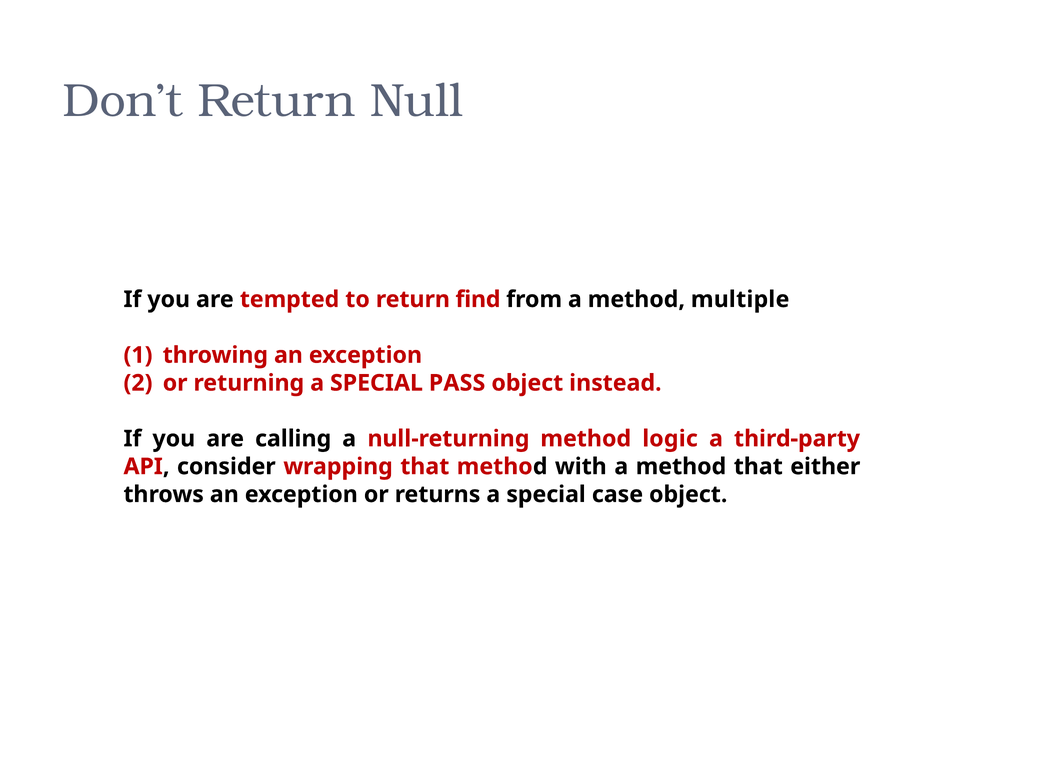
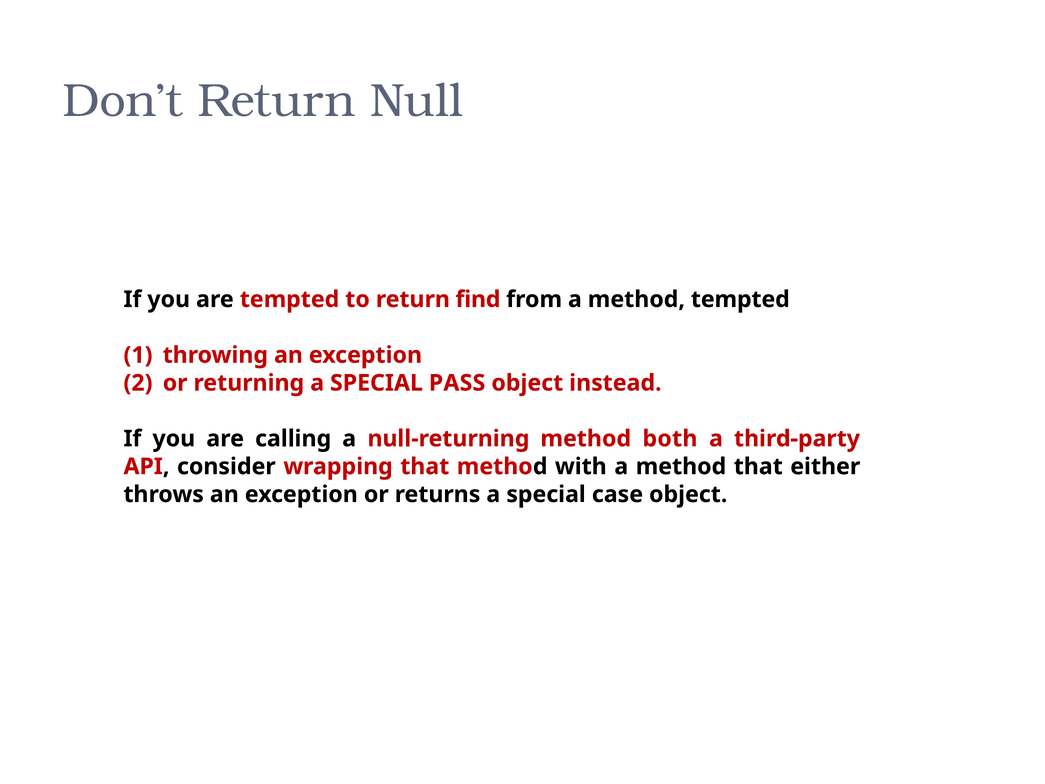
method multiple: multiple -> tempted (740, 299)
logic: logic -> both (670, 439)
